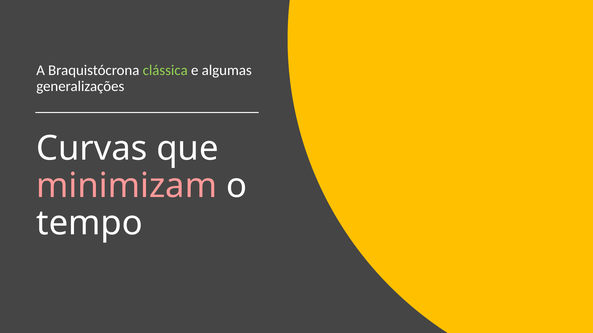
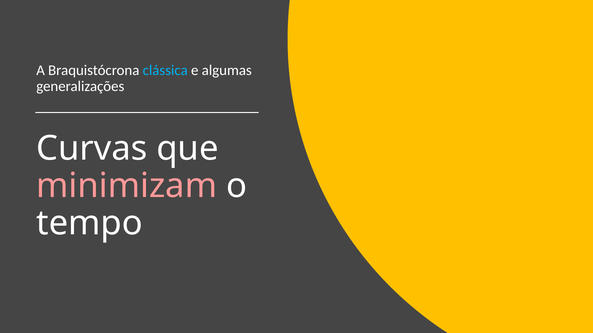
clássica colour: light green -> light blue (165, 70)
